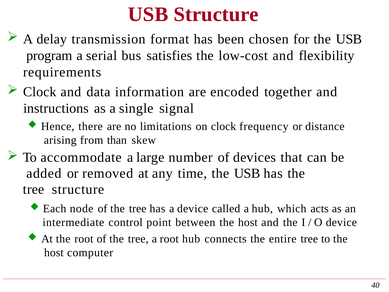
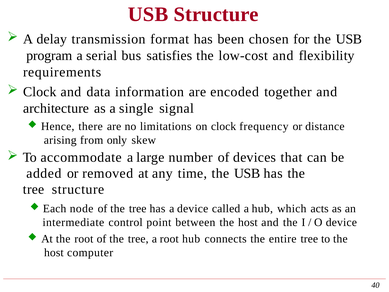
instructions: instructions -> architecture (56, 109)
than: than -> only (117, 140)
